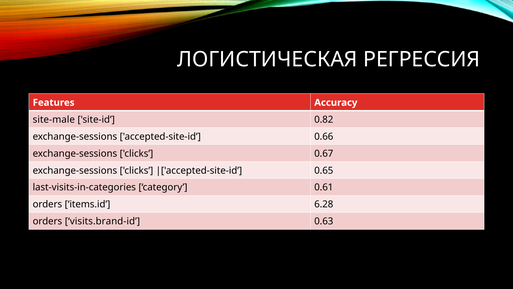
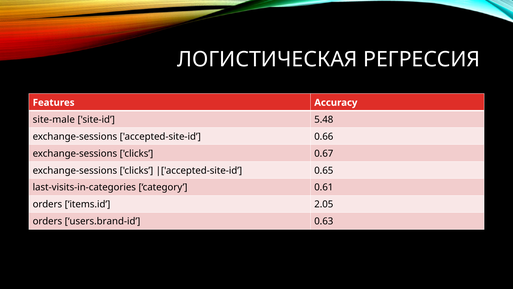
0.82: 0.82 -> 5.48 (324, 119)
6.28: 6.28 -> 2.05 (324, 204)
visits.brand-id: visits.brand-id -> users.brand-id (102, 221)
